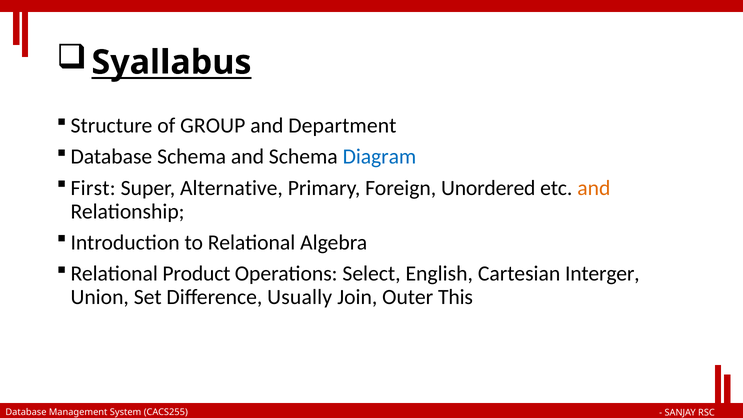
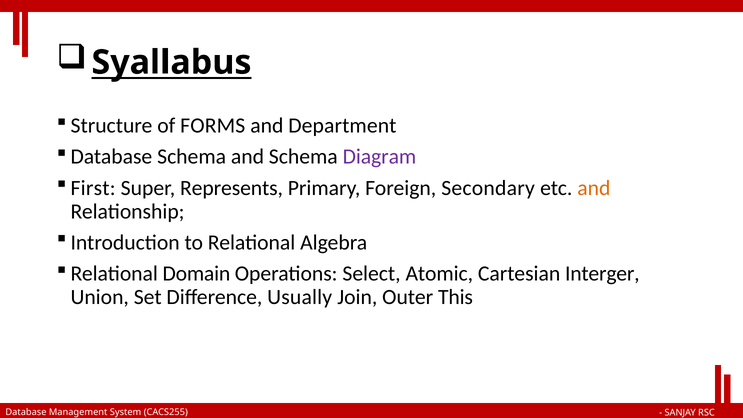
GROUP: GROUP -> FORMS (213, 126)
Diagram colour: blue -> purple (379, 157)
Alternative: Alternative -> Represents (232, 188)
Unordered: Unordered -> Secondary (488, 188)
Product: Product -> Domain (196, 274)
English: English -> Atomic (439, 274)
